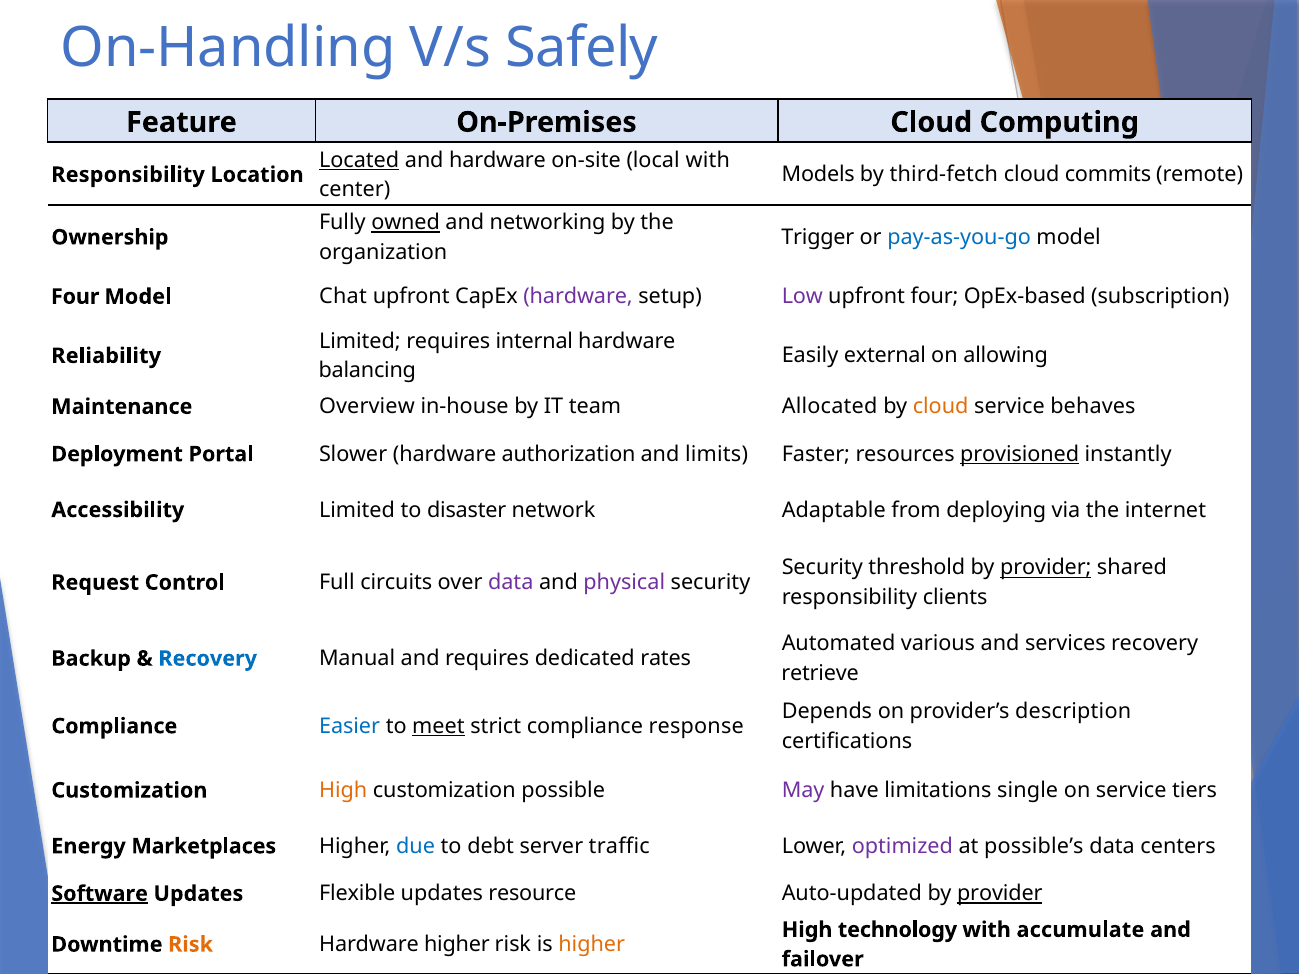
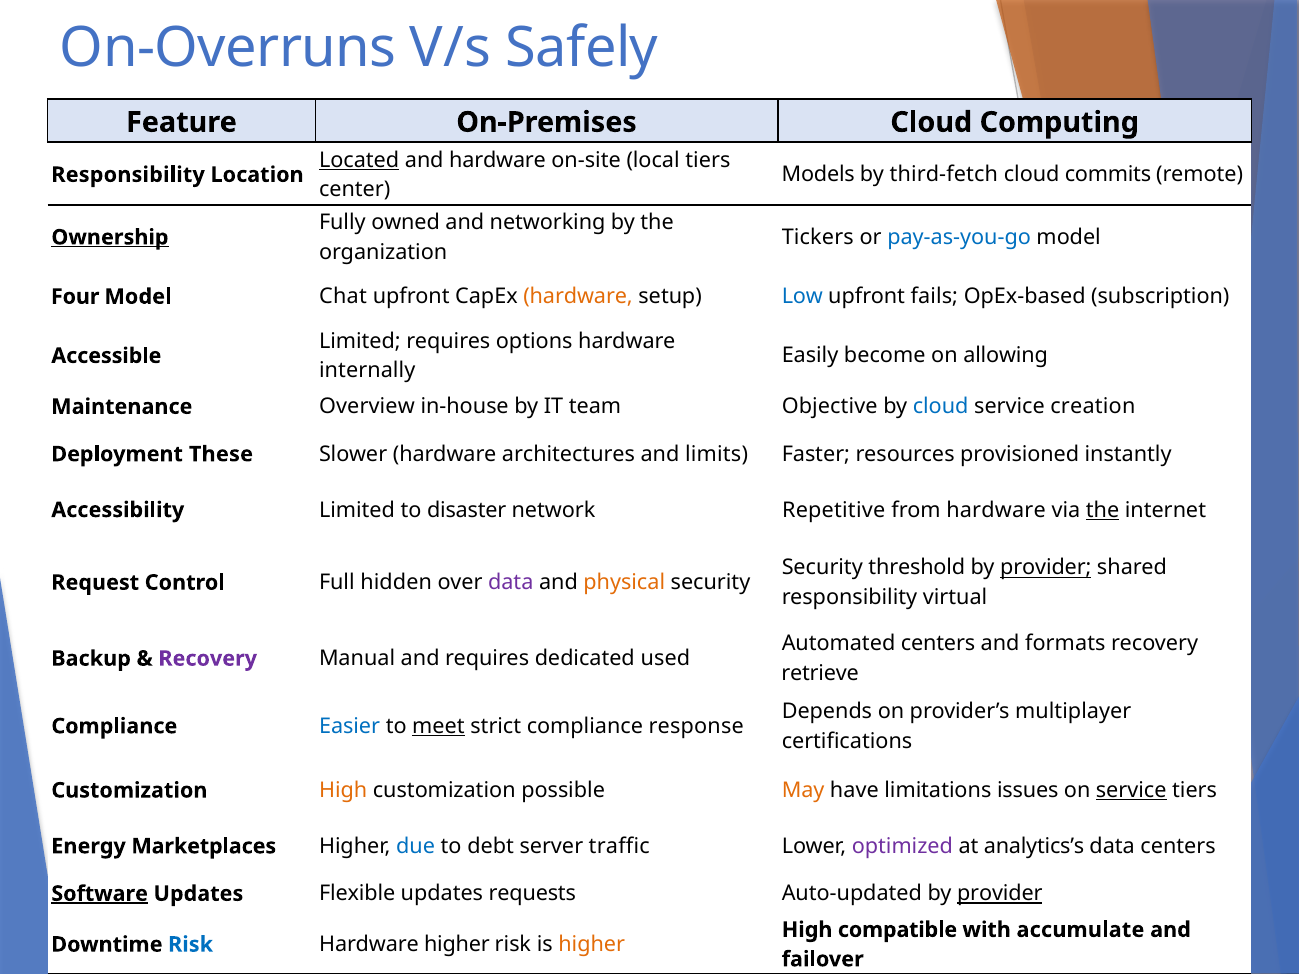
On-Handling: On-Handling -> On-Overruns (228, 48)
local with: with -> tiers (708, 160)
owned underline: present -> none (406, 223)
Trigger: Trigger -> Tickers (818, 237)
Ownership underline: none -> present (110, 237)
hardware colour: purple -> orange (578, 297)
Low colour: purple -> blue (802, 297)
upfront four: four -> fails (934, 297)
internal: internal -> options (534, 341)
external: external -> become (885, 356)
Reliability: Reliability -> Accessible (106, 356)
balancing: balancing -> internally (367, 371)
Allocated: Allocated -> Objective (830, 407)
cloud colour: orange -> blue (941, 407)
behaves: behaves -> creation (1093, 407)
Portal: Portal -> These (221, 454)
authorization: authorization -> architectures (568, 454)
provisioned underline: present -> none (1020, 454)
Adaptable: Adaptable -> Repetitive (834, 510)
from deploying: deploying -> hardware (996, 510)
the underline: none -> present (1103, 510)
circuits: circuits -> hidden (396, 583)
physical colour: purple -> orange (624, 583)
clients: clients -> virtual (955, 597)
Automated various: various -> centers (938, 644)
services: services -> formats (1065, 644)
Recovery colour: blue -> purple (208, 659)
rates: rates -> used (665, 659)
description: description -> multiplayer (1073, 712)
May colour: purple -> orange (803, 791)
single: single -> issues (1028, 791)
service underline: none -> present (1131, 791)
possible’s: possible’s -> analytics’s (1034, 846)
resource: resource -> requests (532, 894)
technology: technology -> compatible (898, 930)
Risk colour: orange -> blue (191, 945)
